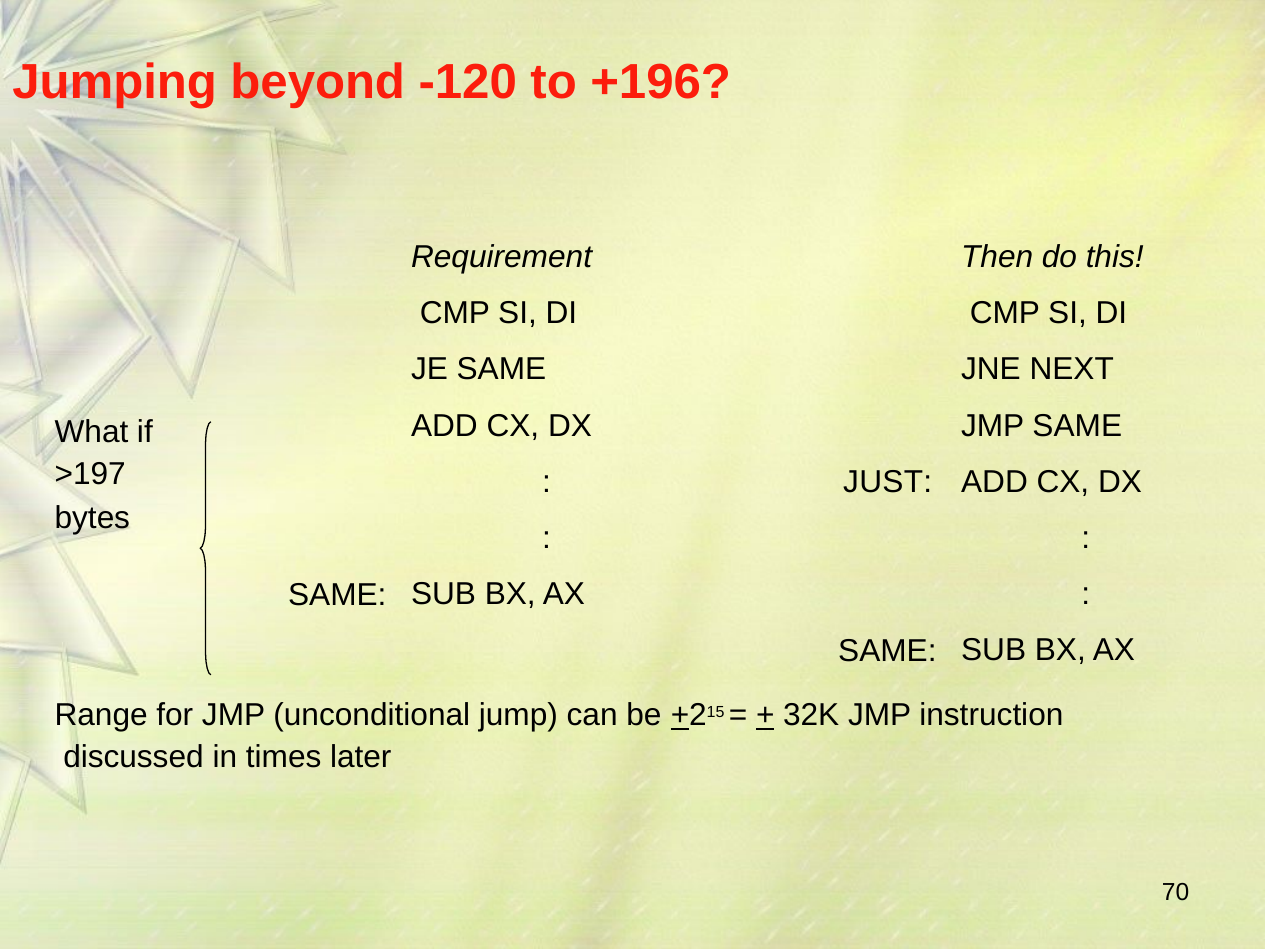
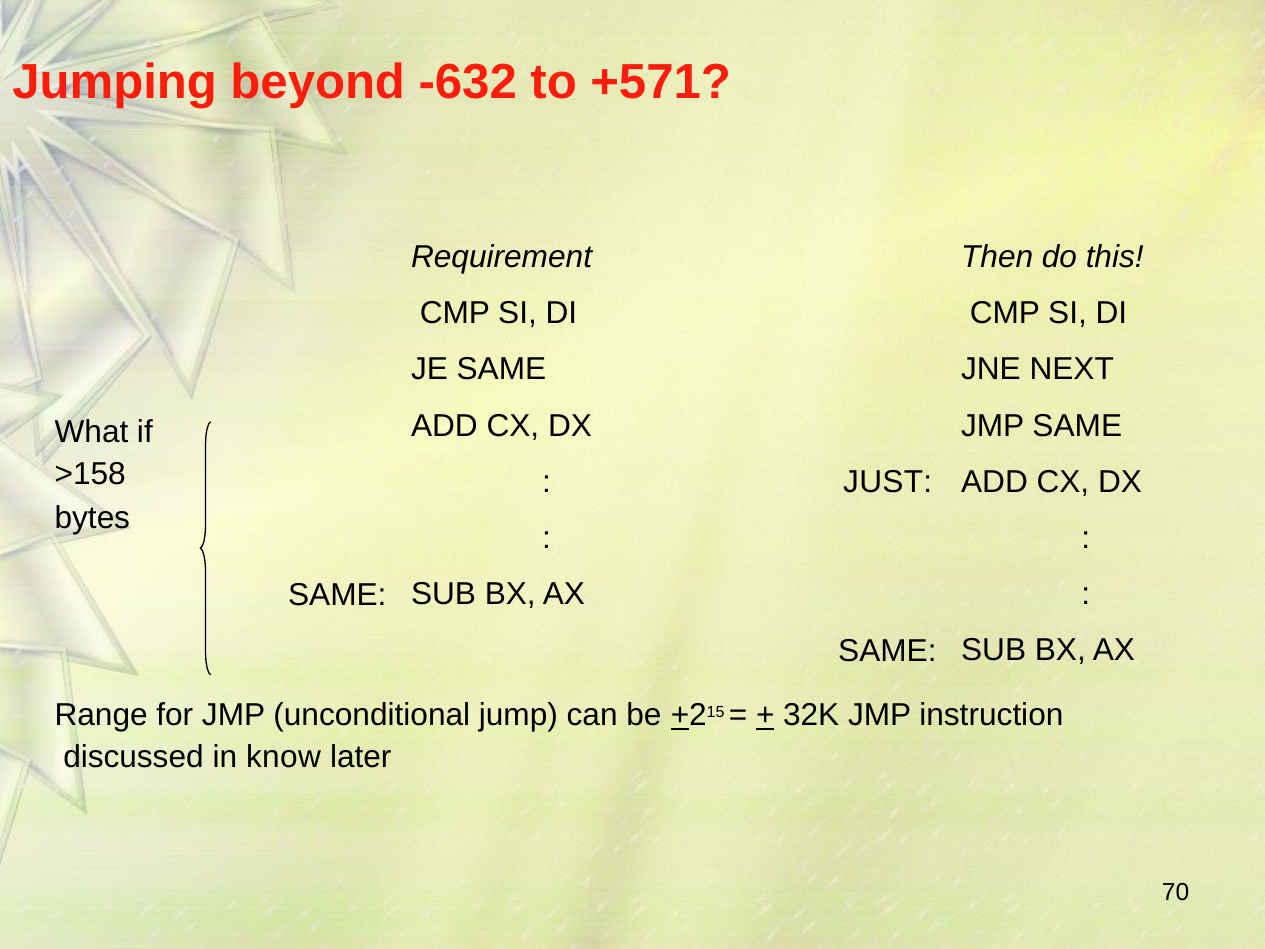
-120: -120 -> -632 (468, 83)
+196: +196 -> +571 (661, 83)
>197: >197 -> >158 (90, 474)
times: times -> know (283, 757)
